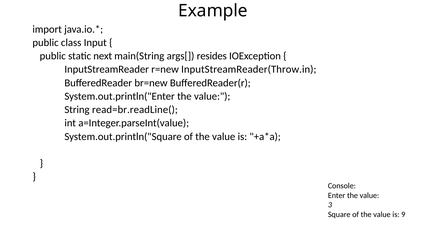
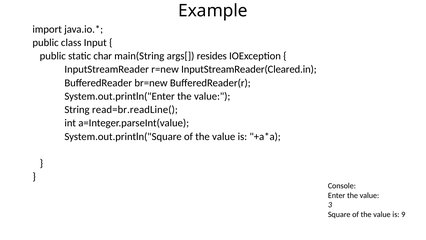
next: next -> char (103, 56)
InputStreamReader(Throw.in: InputStreamReader(Throw.in -> InputStreamReader(Cleared.in (249, 69)
